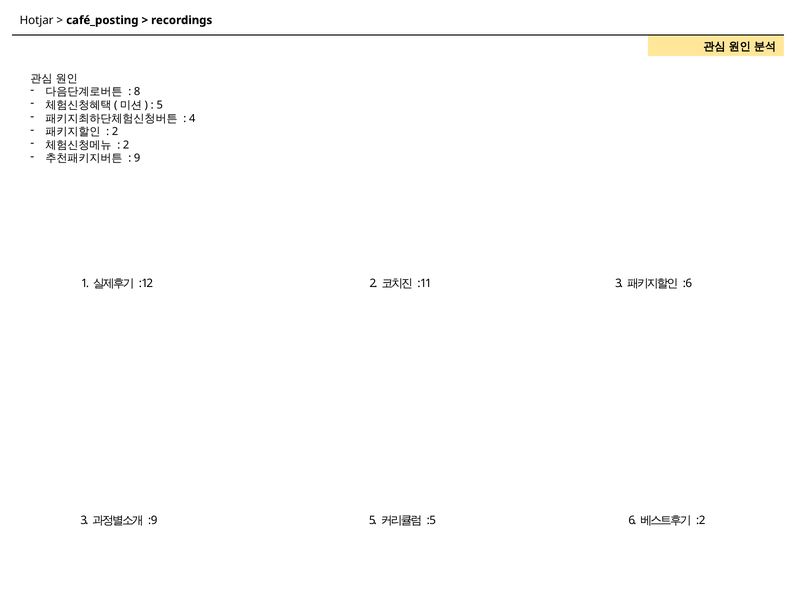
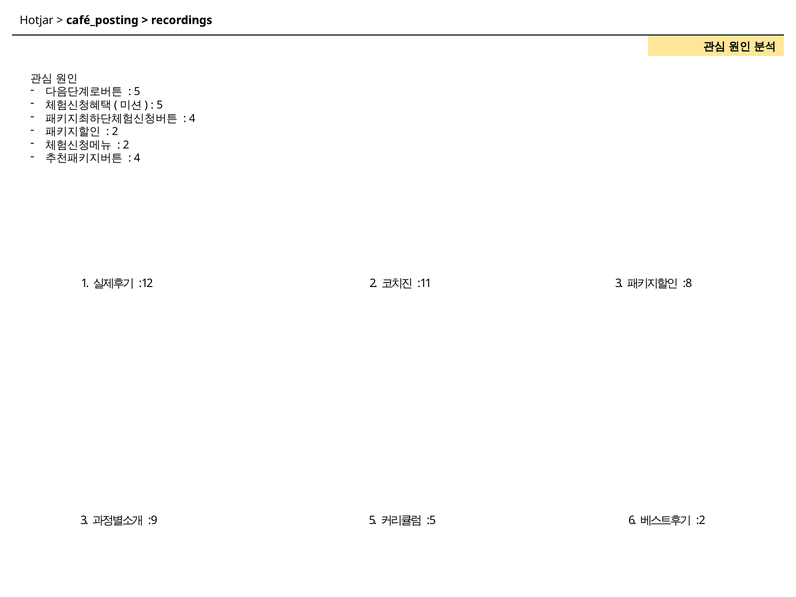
8: 8 -> 5 (137, 92)
9: 9 -> 4 (137, 158)
6: 6 -> 8 (689, 283)
